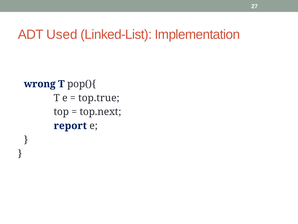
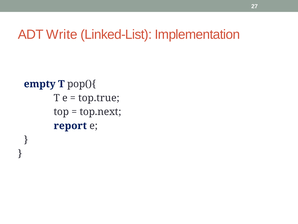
Used: Used -> Write (62, 34)
wrong: wrong -> empty (40, 84)
